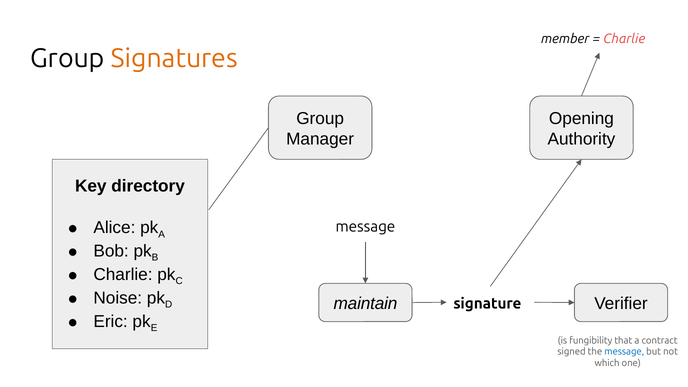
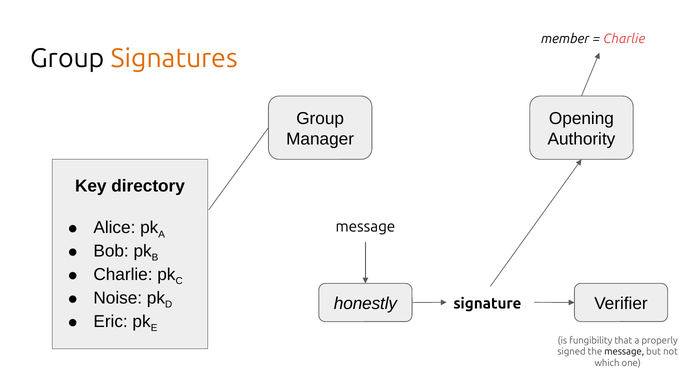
maintain: maintain -> honestly (365, 304)
contract: contract -> properly (660, 340)
message colour: blue -> black (624, 352)
